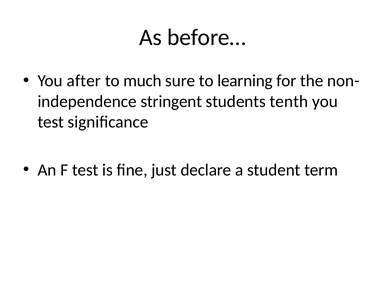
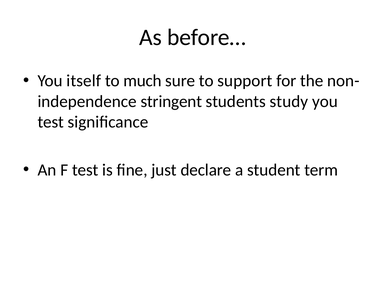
after: after -> itself (84, 81)
learning: learning -> support (245, 81)
tenth: tenth -> study (289, 101)
